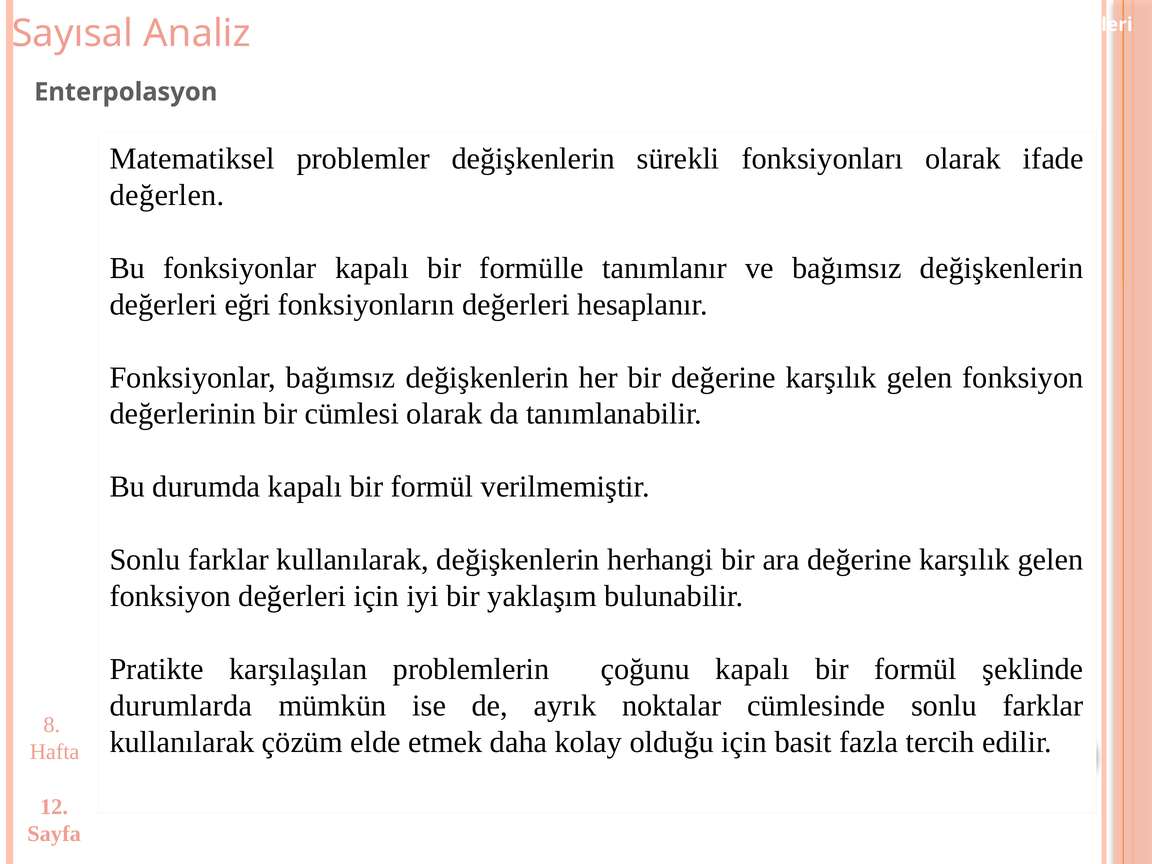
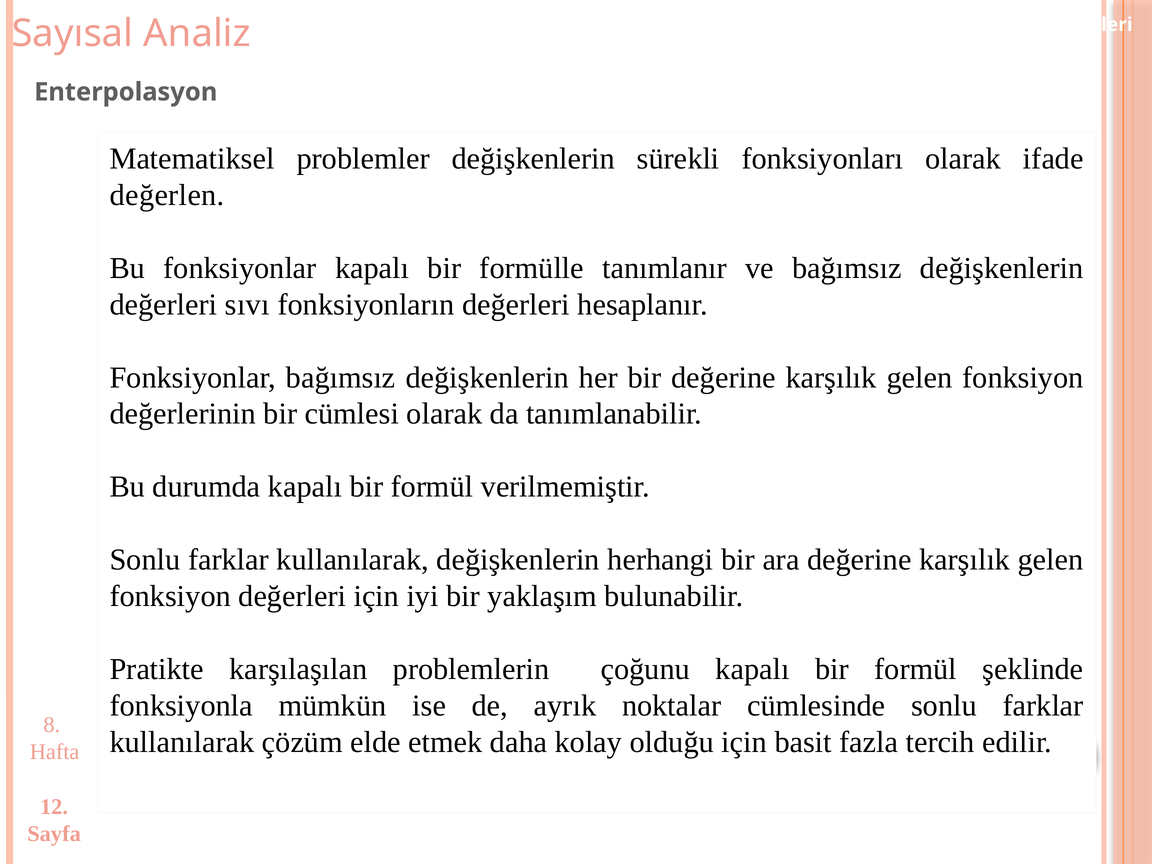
değerleri eğri: eğri -> sıvı (247, 305)
durumlarda: durumlarda -> fonksiyonla (181, 706)
